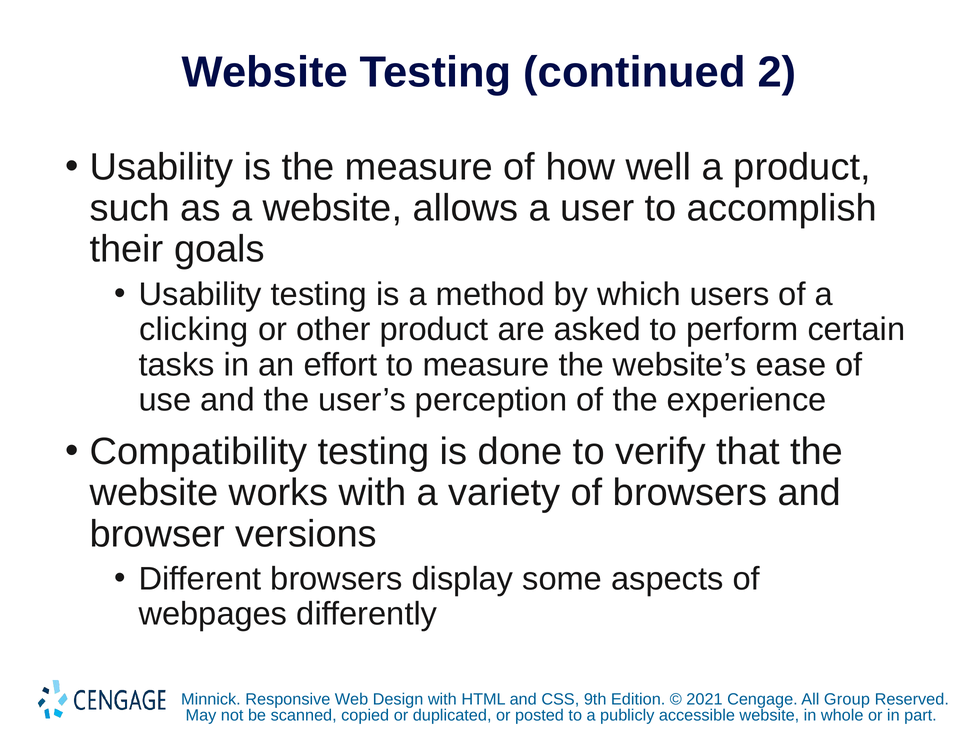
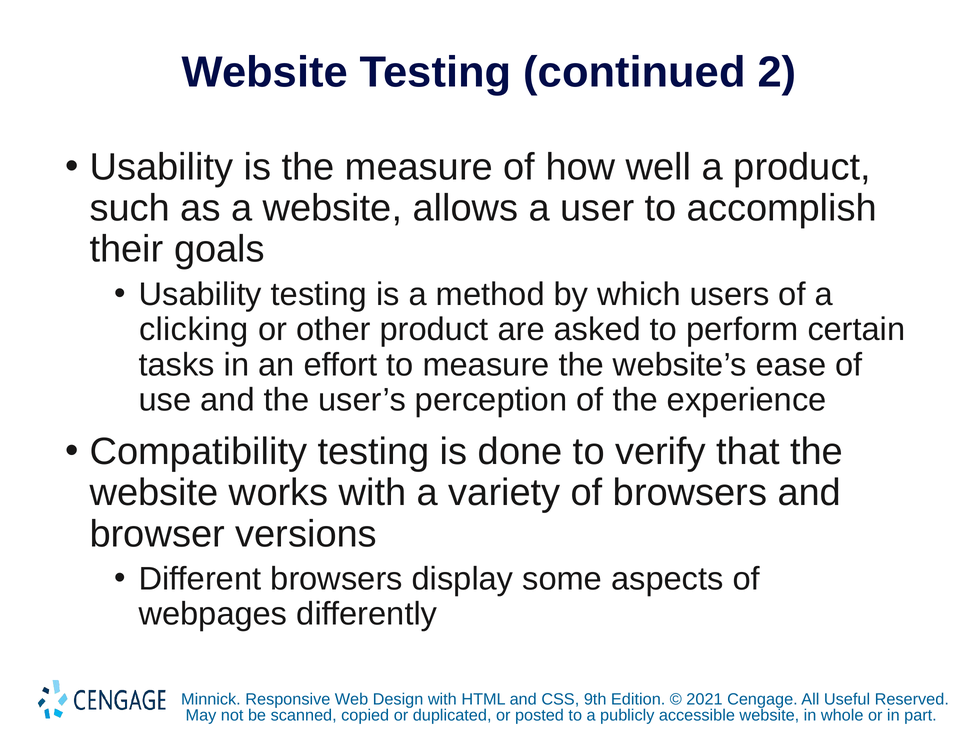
Group: Group -> Useful (847, 699)
